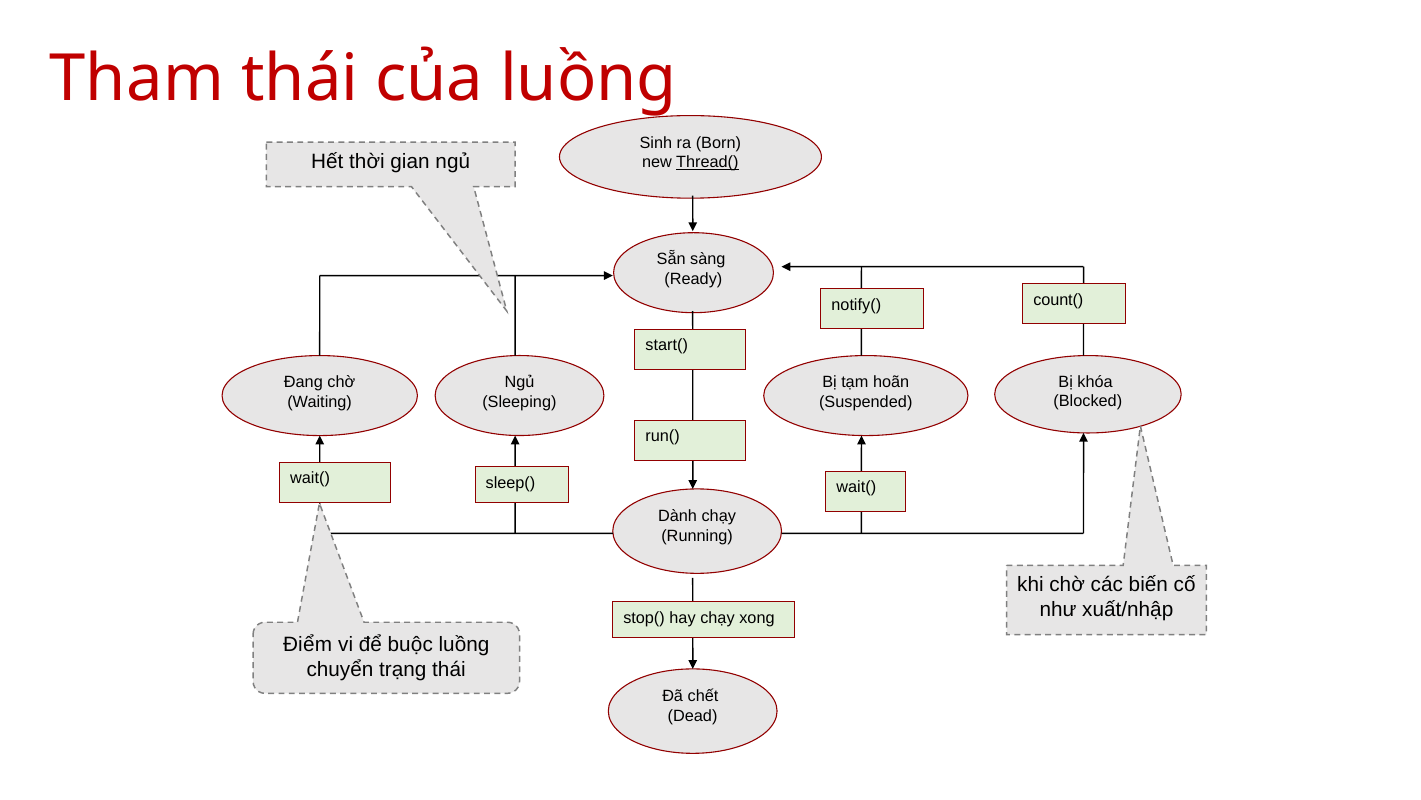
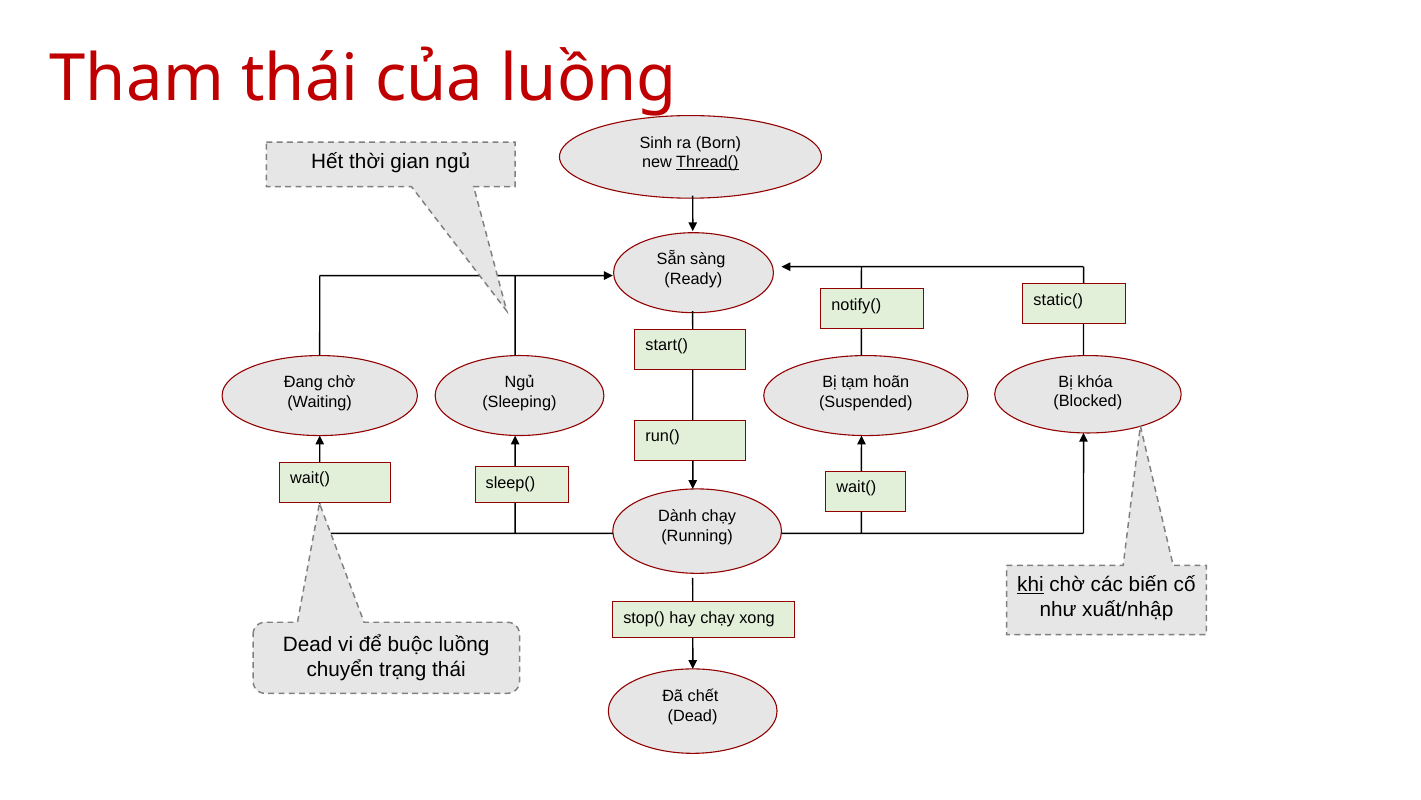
count(: count( -> static( (1058, 299)
khi underline: none -> present (1030, 584)
Điểm: Điểm -> Dead (308, 644)
